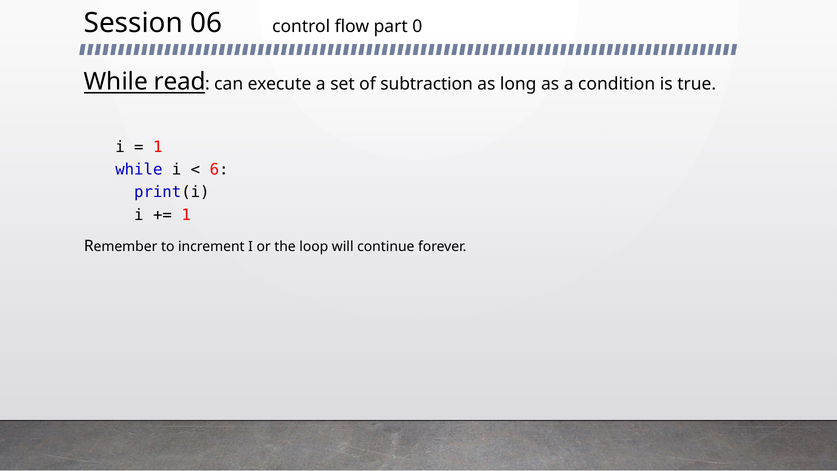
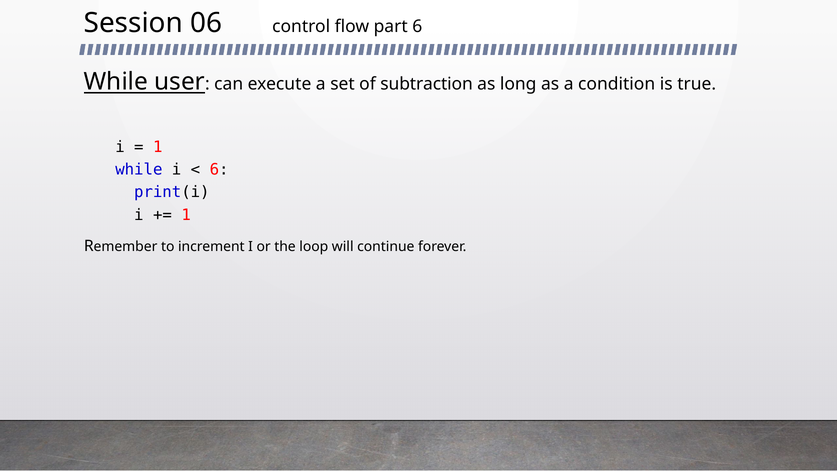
part 0: 0 -> 6 (417, 26)
read: read -> user (180, 82)
